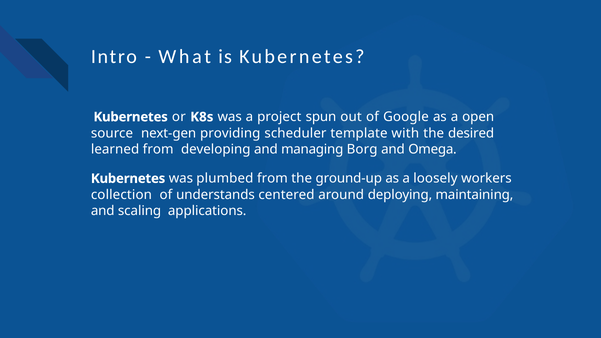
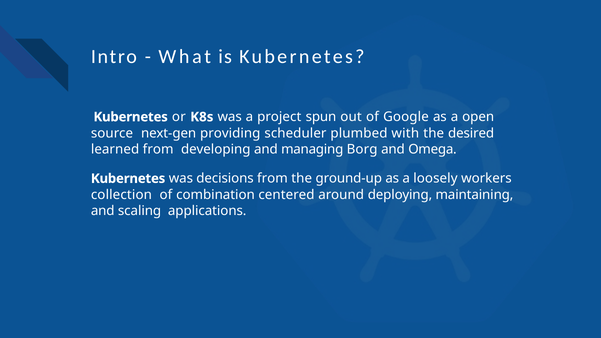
template: template -> plumbed (359, 133)
plumbed: plumbed -> decisions (225, 179)
understands: understands -> combination (215, 195)
